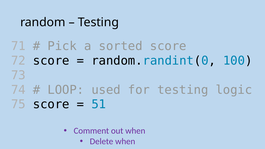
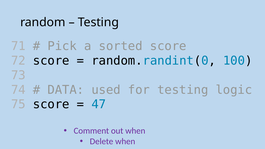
LOOP: LOOP -> DATA (66, 90)
51: 51 -> 47 (99, 104)
